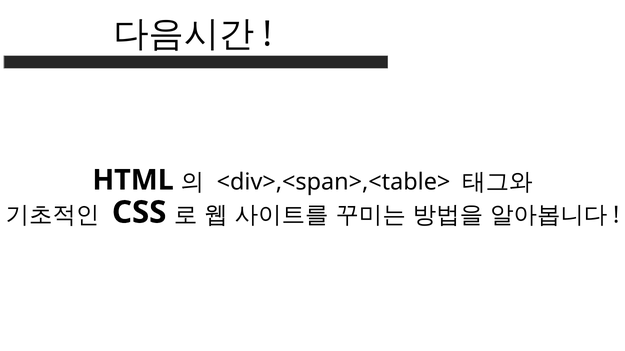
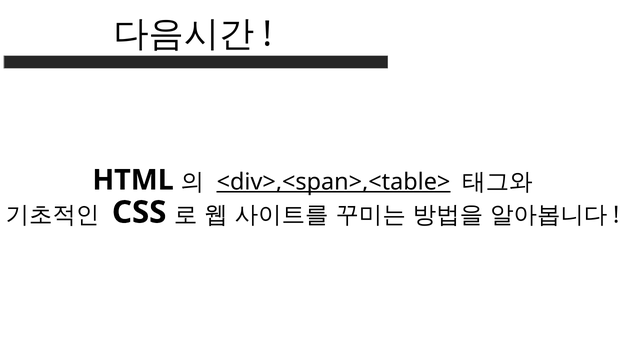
<div>,<span>,<table> underline: none -> present (334, 182)
